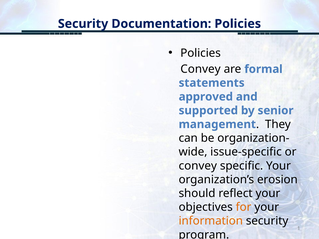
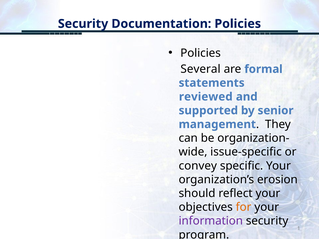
Convey: Convey -> Several (201, 69)
approved: approved -> reviewed (206, 97)
information colour: orange -> purple (211, 221)
